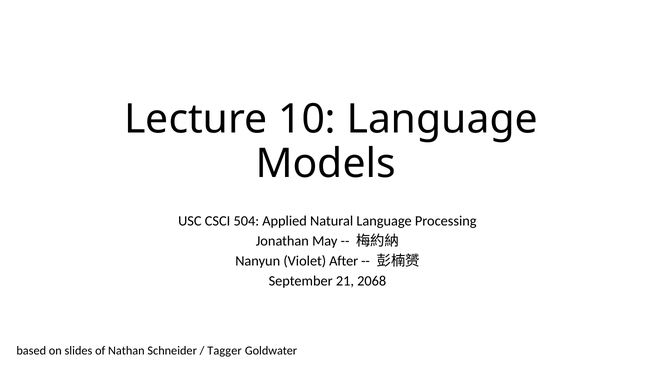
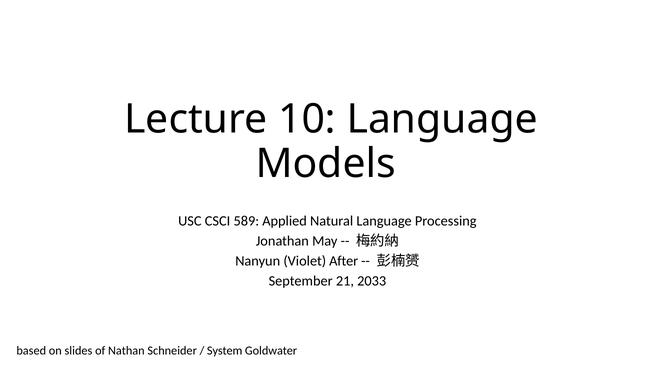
504: 504 -> 589 (246, 221)
2068: 2068 -> 2033 (372, 281)
Tagger: Tagger -> System (225, 351)
